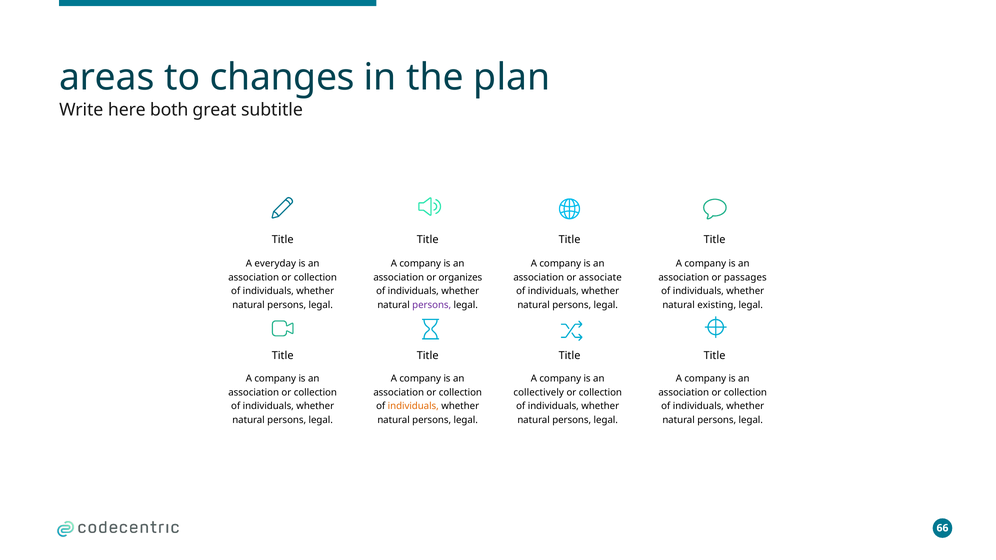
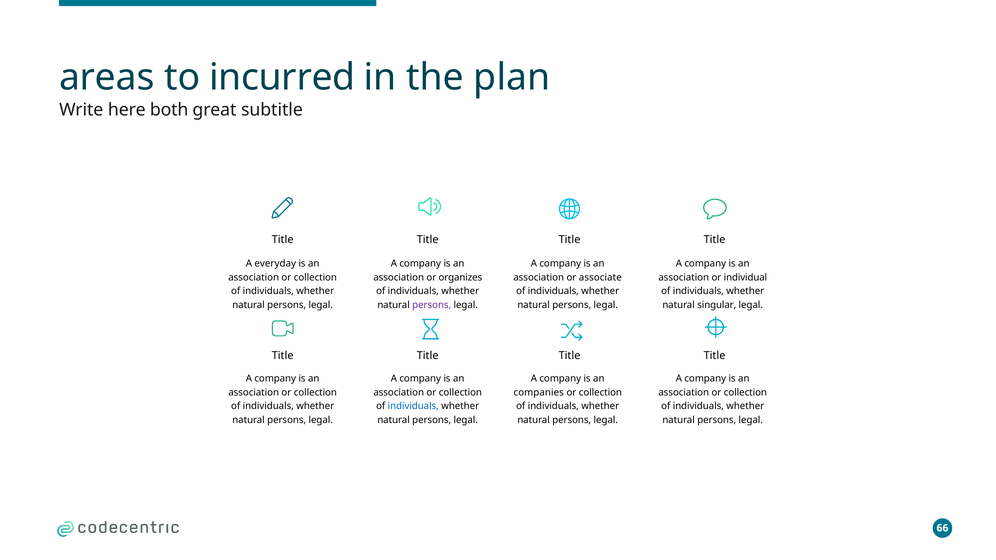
changes: changes -> incurred (282, 78)
passages: passages -> individual (745, 277)
existing: existing -> singular (717, 305)
collectively: collectively -> companies (539, 392)
individuals colour: orange -> blue (413, 406)
